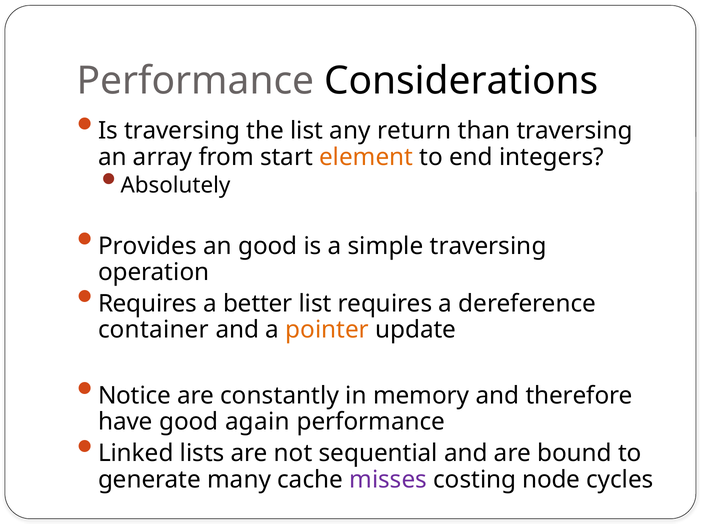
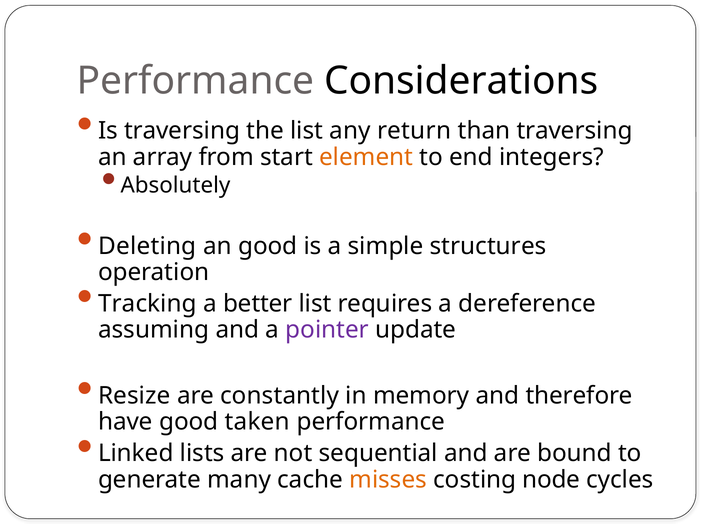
Provides: Provides -> Deleting (147, 246)
simple traversing: traversing -> structures (488, 246)
Requires: Requires -> Tracking (147, 303)
container: container -> assuming (154, 330)
pointer colour: orange -> purple (327, 330)
Notice: Notice -> Resize (134, 395)
again: again -> taken (257, 422)
misses colour: purple -> orange (388, 479)
